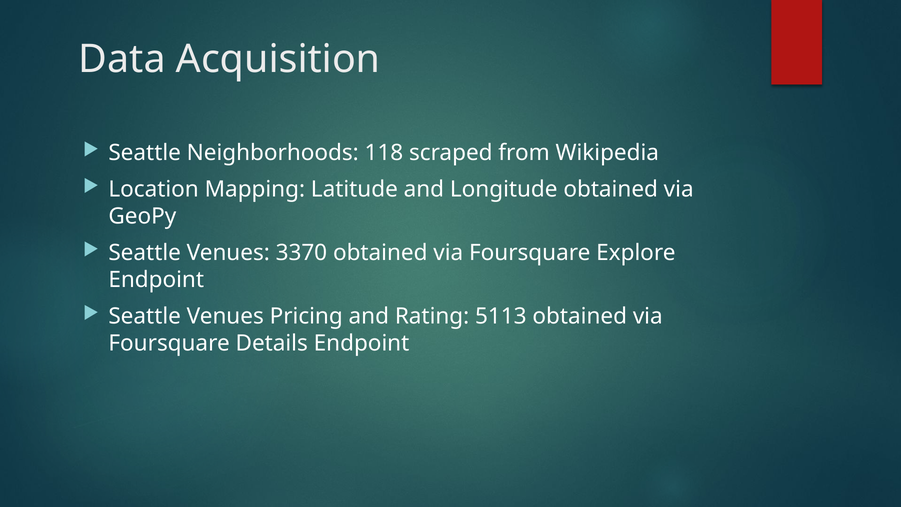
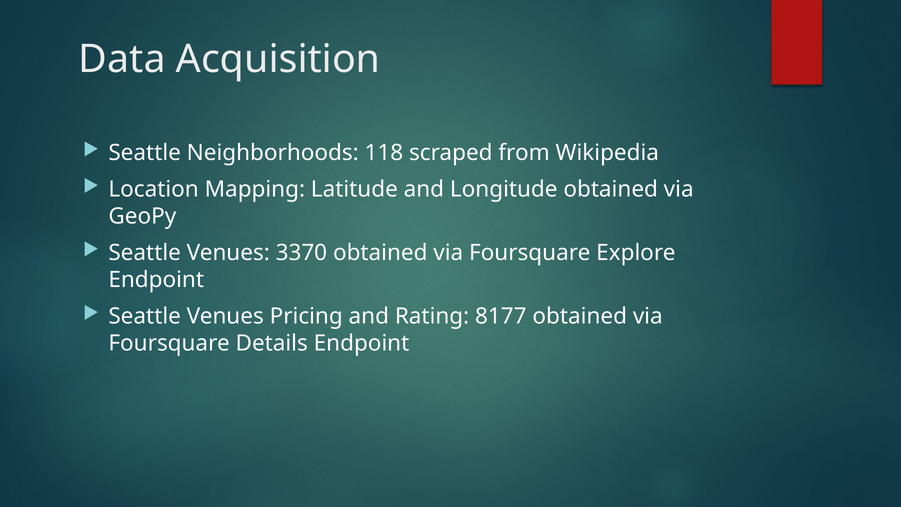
5113: 5113 -> 8177 (501, 316)
